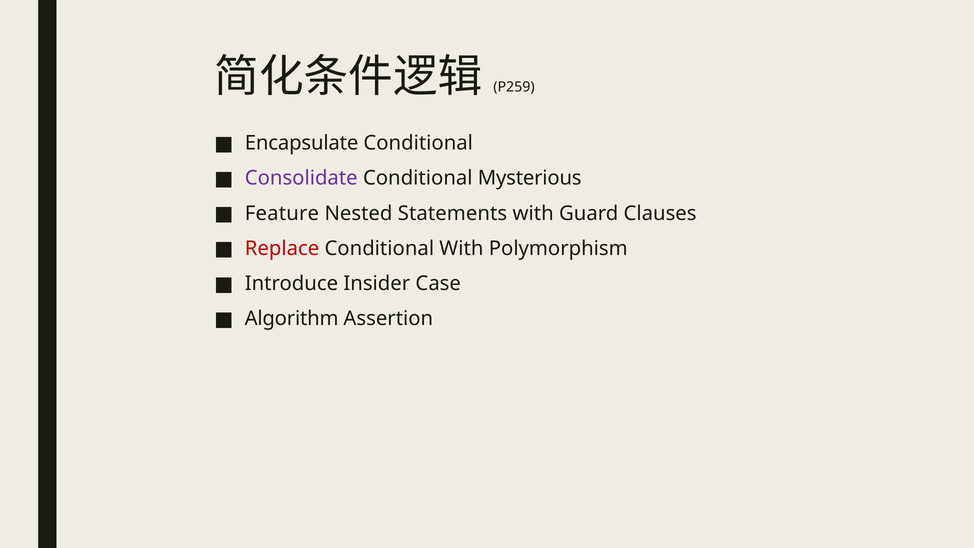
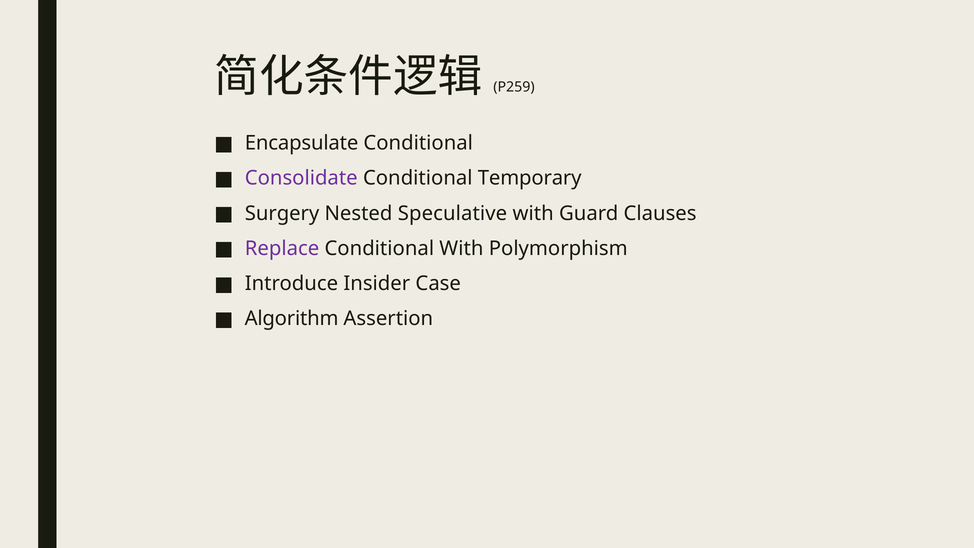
Mysterious: Mysterious -> Temporary (530, 178)
Feature: Feature -> Surgery (282, 213)
Statements: Statements -> Speculative (452, 213)
Replace colour: red -> purple (282, 248)
